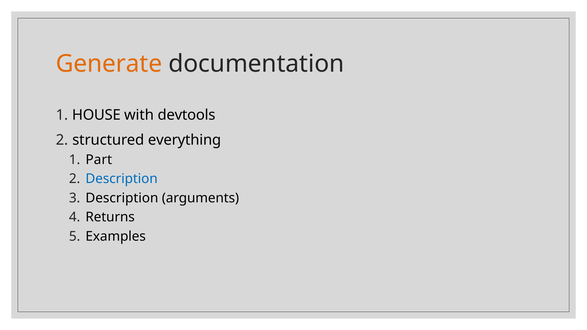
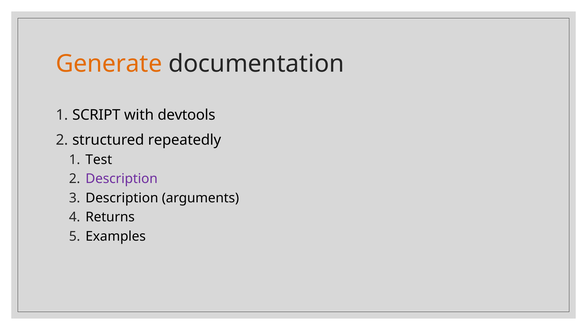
HOUSE: HOUSE -> SCRIPT (96, 115)
everything: everything -> repeatedly (185, 140)
Part: Part -> Test (99, 160)
Description colour: blue -> purple (122, 179)
